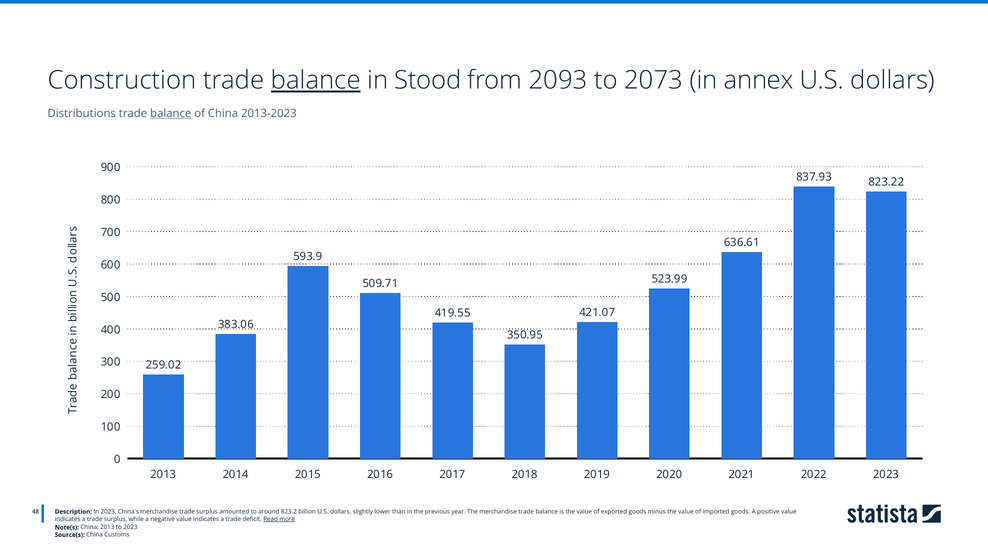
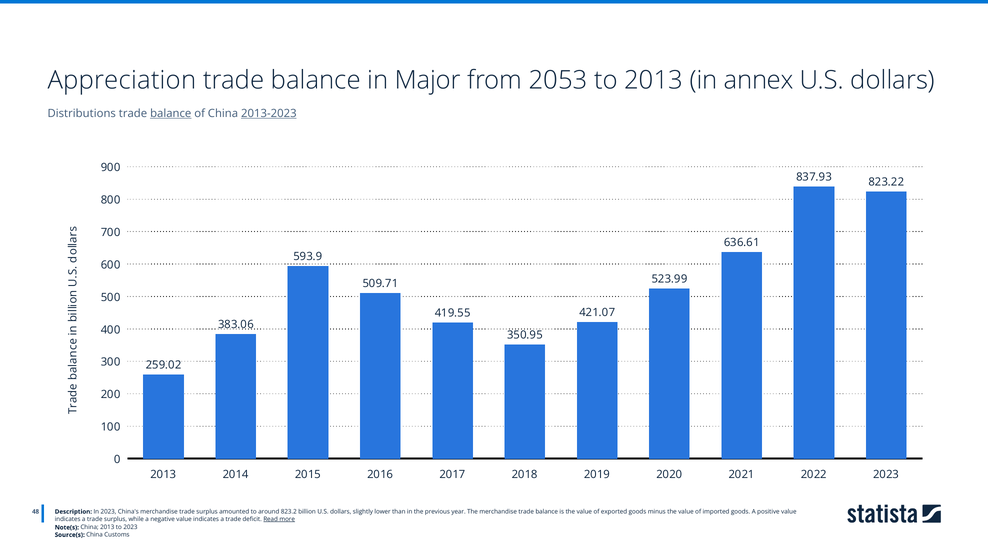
Construction: Construction -> Appreciation (122, 81)
balance underline: present -> none (316, 81)
Stood: Stood -> Major (428, 81)
2093: 2093 -> 2053 (558, 81)
to 2073: 2073 -> 2013 (654, 81)
2013-2023 underline: none -> present (269, 113)
